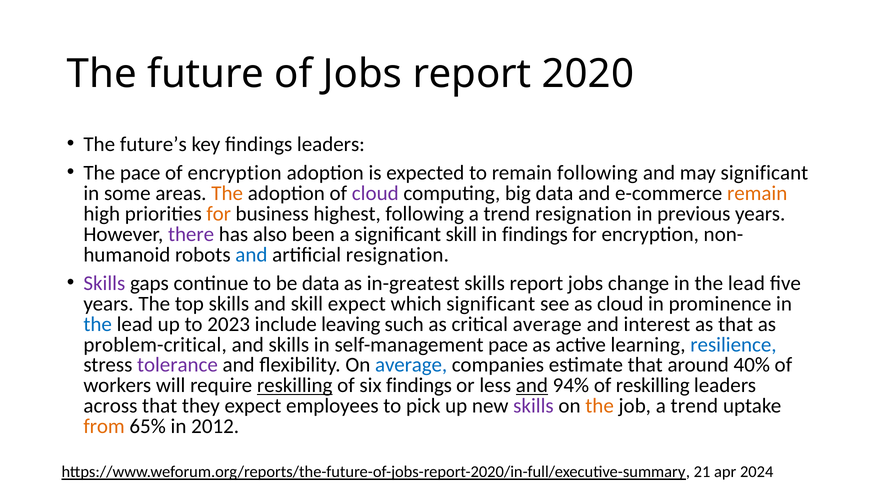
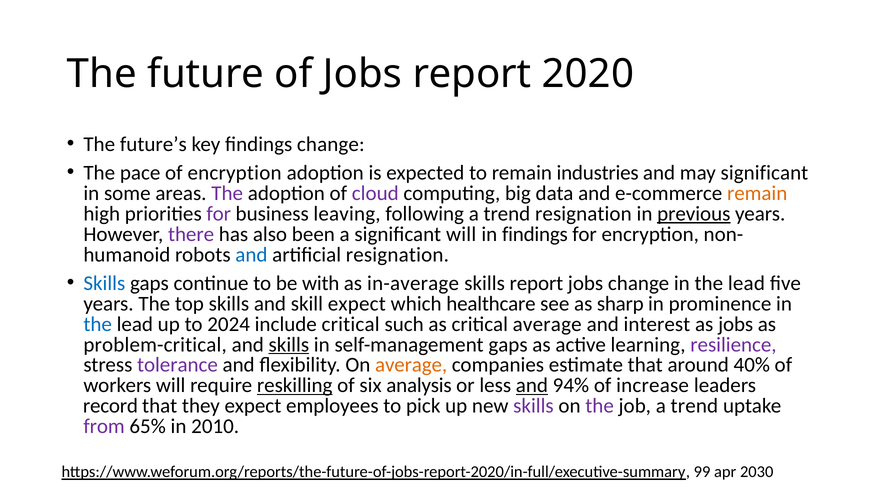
findings leaders: leaders -> change (331, 144)
remain following: following -> industries (598, 173)
The colour: orange -> purple (227, 193)
for colour: orange -> purple (219, 214)
highest: highest -> leaving (347, 214)
previous underline: none -> present (694, 214)
significant skill: skill -> will (461, 234)
Skills colour: purple -> blue (104, 283)
be data: data -> with (321, 283)
in-greatest: in-greatest -> in-average (413, 283)
which significant: significant -> healthcare (491, 304)
as cloud: cloud -> sharp (620, 304)
2023: 2023 -> 2024 (229, 324)
include leaving: leaving -> critical (351, 324)
as that: that -> jobs (736, 324)
skills underline: none -> present (289, 344)
self-management pace: pace -> gaps (508, 344)
resilience colour: blue -> purple (733, 344)
average colour: blue -> orange (411, 365)
six findings: findings -> analysis (419, 385)
of reskilling: reskilling -> increase (653, 385)
across: across -> record (111, 406)
the colour: orange -> purple (600, 406)
from colour: orange -> purple (104, 426)
2012: 2012 -> 2010 (215, 426)
21: 21 -> 99 (702, 472)
2024: 2024 -> 2030 (757, 472)
